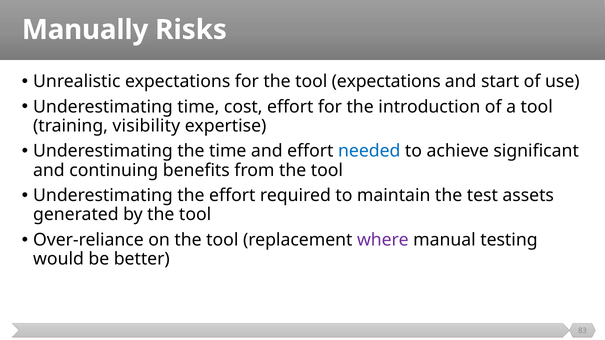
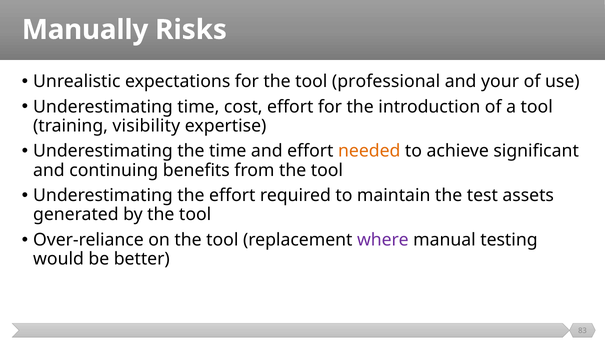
tool expectations: expectations -> professional (386, 82)
start: start -> your (500, 82)
needed colour: blue -> orange (369, 151)
